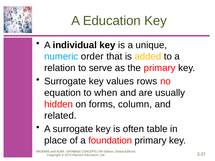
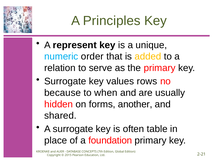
A Education: Education -> Principles (112, 21)
individual: individual -> represent (75, 45)
equation: equation -> because (63, 93)
column: column -> another (135, 104)
related: related -> shared (60, 116)
